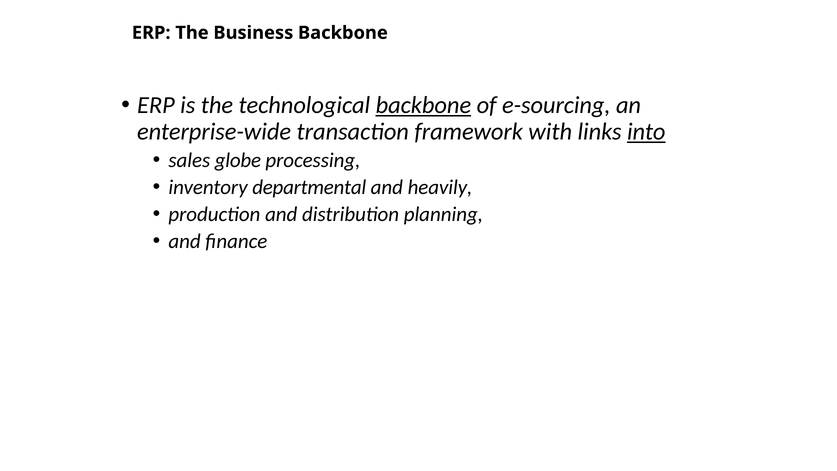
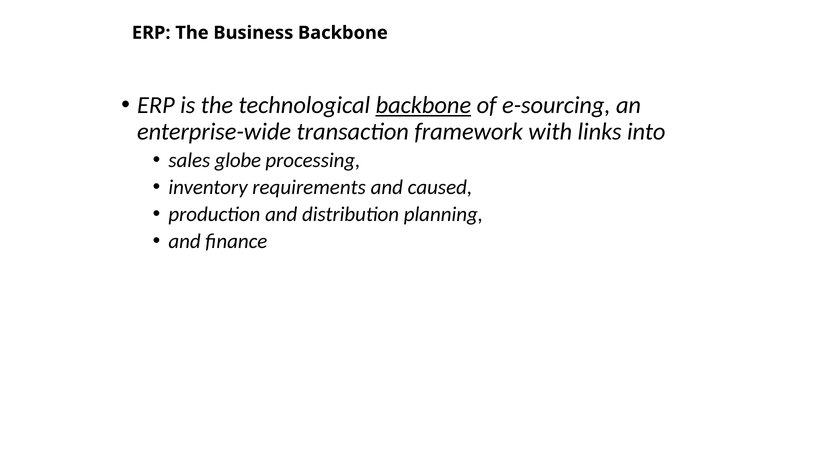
into underline: present -> none (646, 131)
departmental: departmental -> requirements (309, 187)
heavily: heavily -> caused (440, 187)
